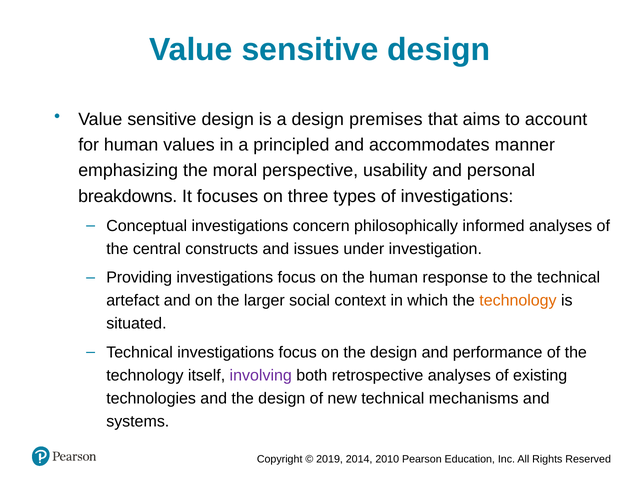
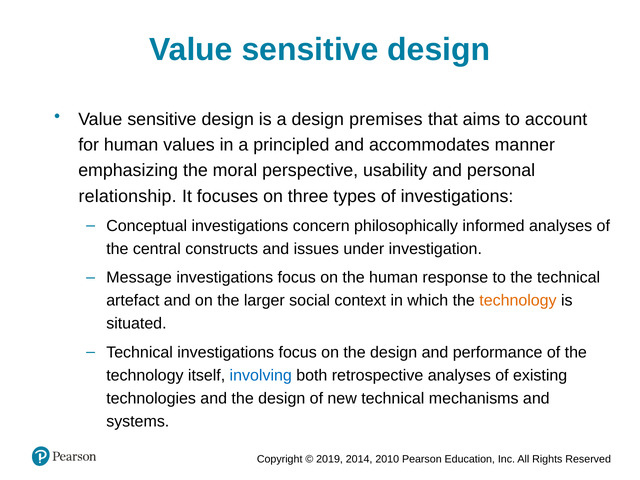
breakdowns: breakdowns -> relationship (128, 196)
Providing: Providing -> Message (139, 278)
involving colour: purple -> blue (261, 375)
